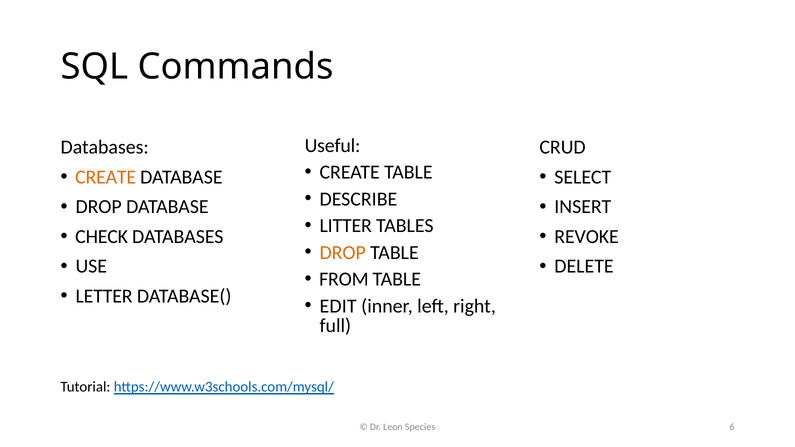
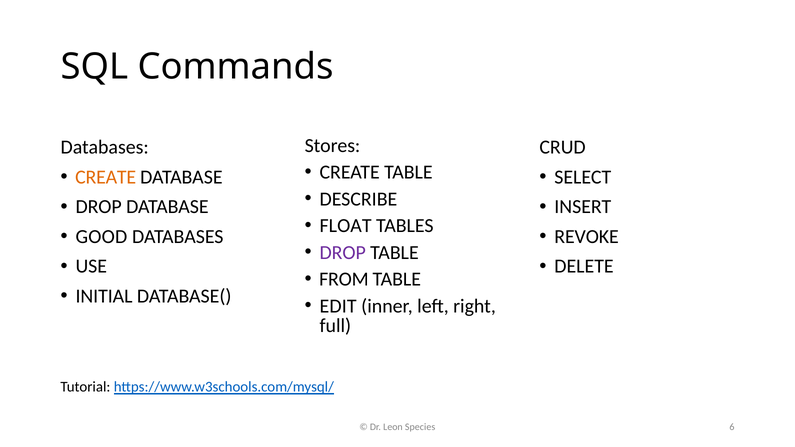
Useful: Useful -> Stores (332, 146)
LITTER: LITTER -> FLOAT (346, 226)
CHECK: CHECK -> GOOD (101, 237)
DROP colour: orange -> purple (343, 253)
LETTER: LETTER -> INITIAL (104, 296)
